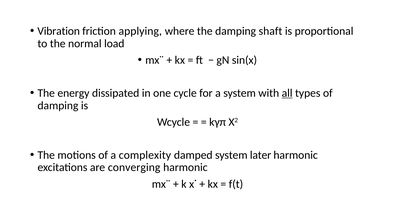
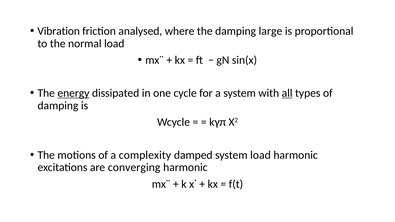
applying: applying -> analysed (140, 31)
shaft: shaft -> large (270, 31)
energy underline: none -> present (73, 93)
system later: later -> load (260, 155)
